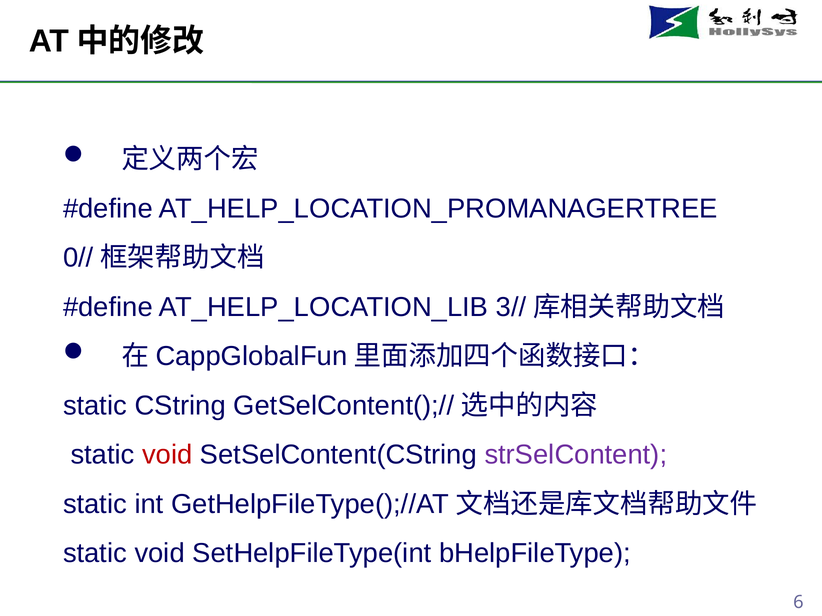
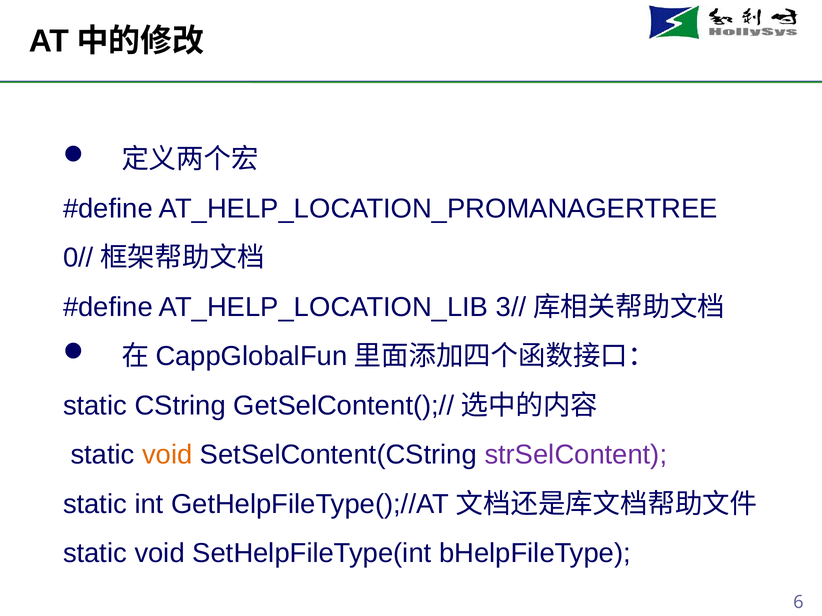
void colour: red -> orange (167, 455)
